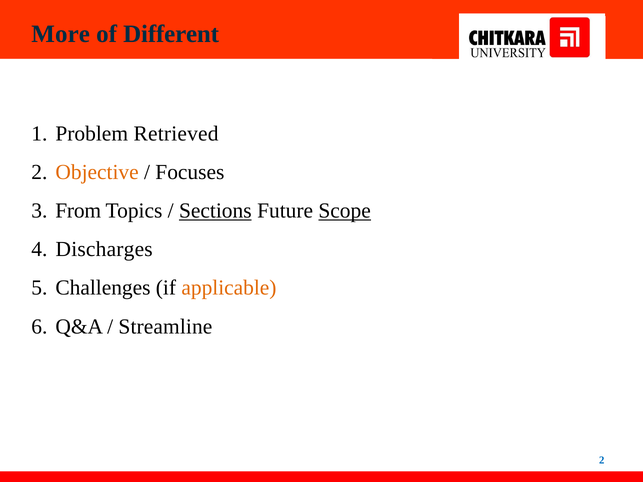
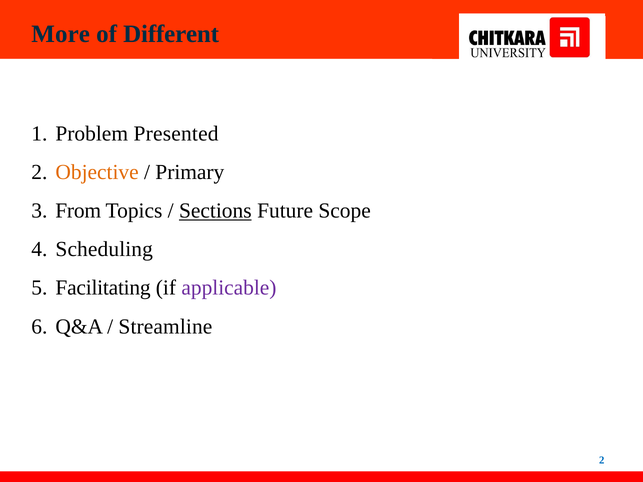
Retrieved: Retrieved -> Presented (176, 134)
Focuses: Focuses -> Primary (190, 172)
Scope underline: present -> none (345, 211)
Discharges: Discharges -> Scheduling (104, 249)
Challenges: Challenges -> Facilitating (103, 288)
applicable colour: orange -> purple (229, 288)
